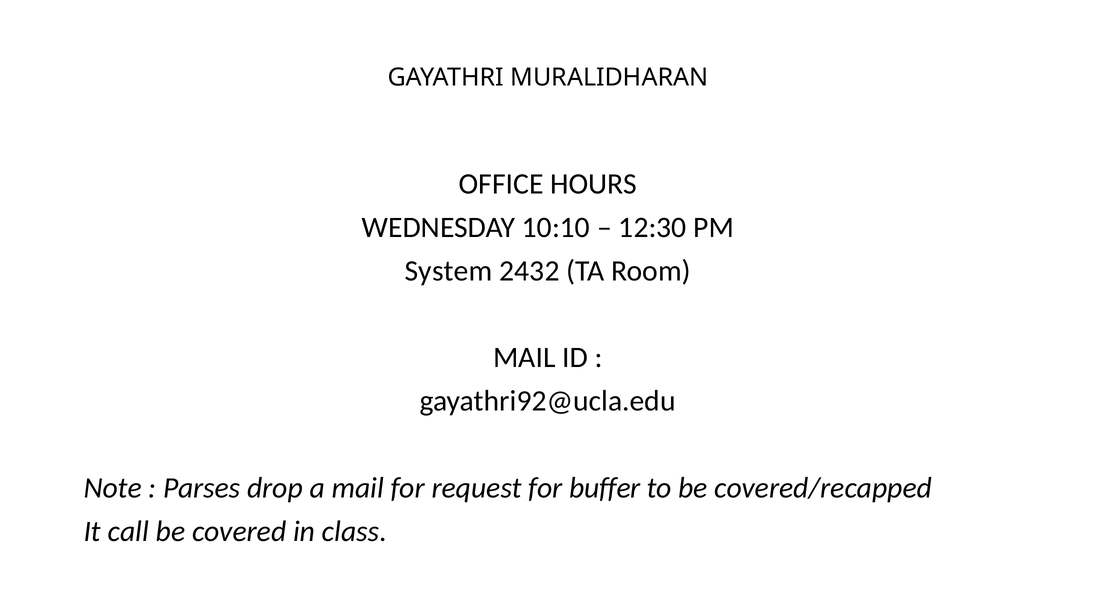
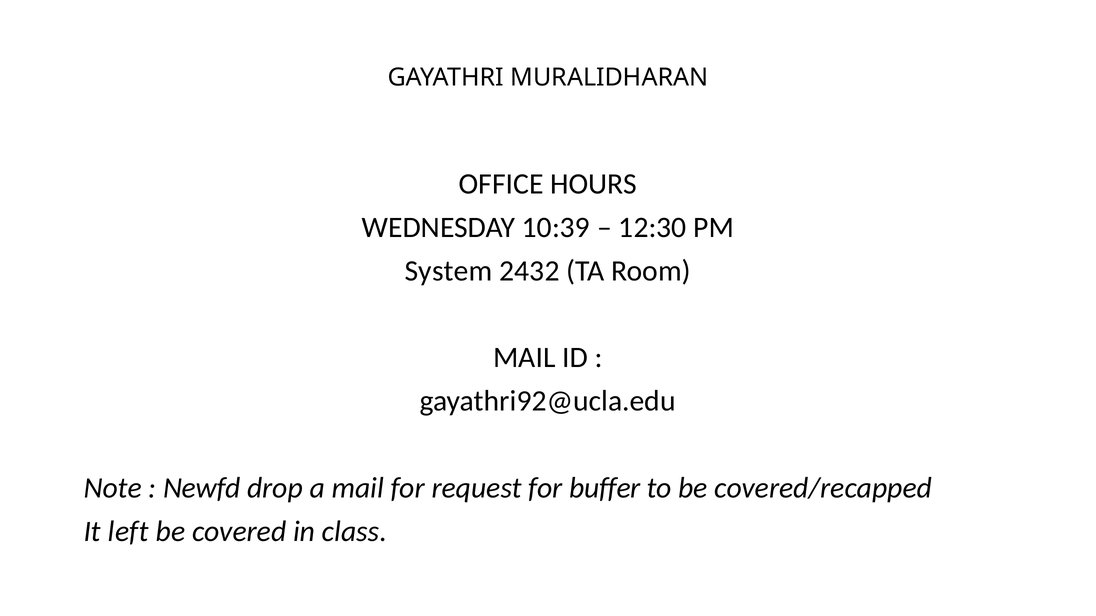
10:10: 10:10 -> 10:39 (556, 228)
Parses: Parses -> Newfd (202, 488)
call: call -> left (128, 532)
